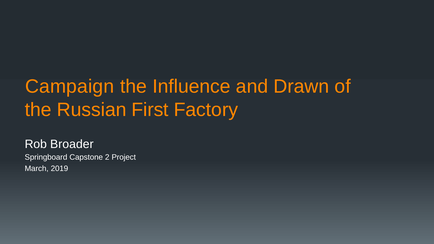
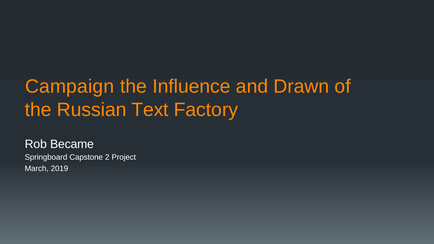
First: First -> Text (150, 110)
Broader: Broader -> Became (72, 144)
